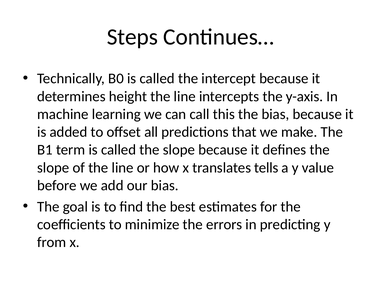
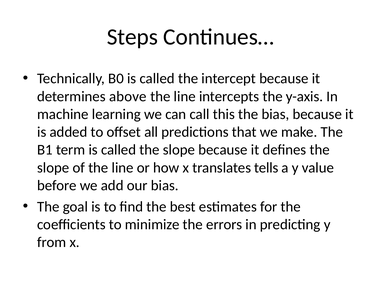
height: height -> above (128, 96)
